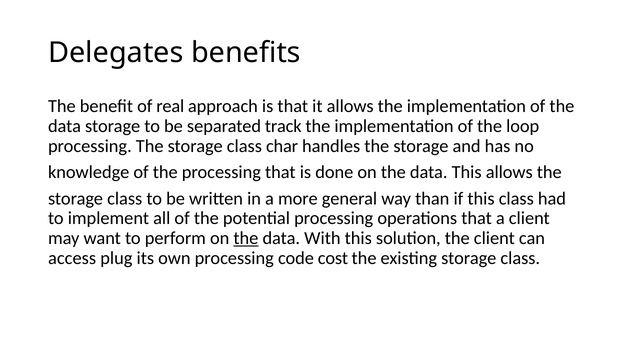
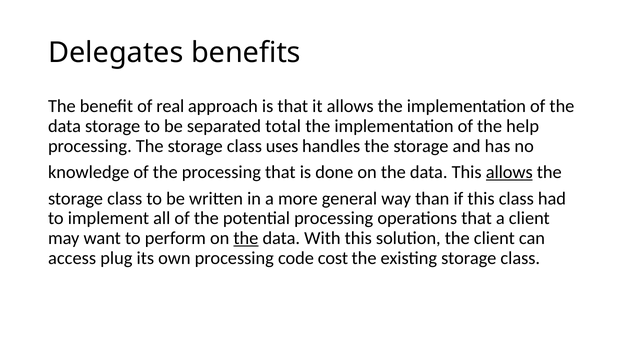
track: track -> total (283, 126)
loop: loop -> help (523, 126)
char: char -> uses (282, 146)
allows underline: none -> present (509, 172)
